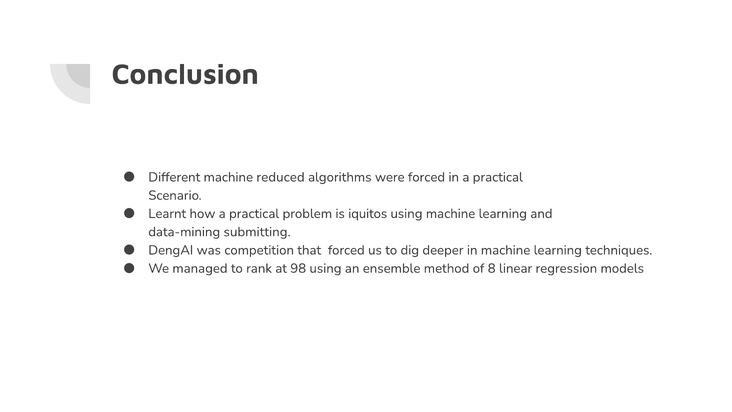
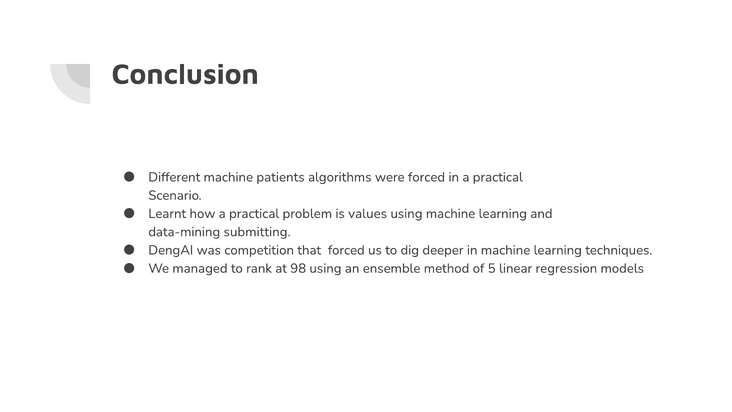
reduced: reduced -> patients (281, 177)
iquitos: iquitos -> values (368, 214)
8: 8 -> 5 (492, 268)
